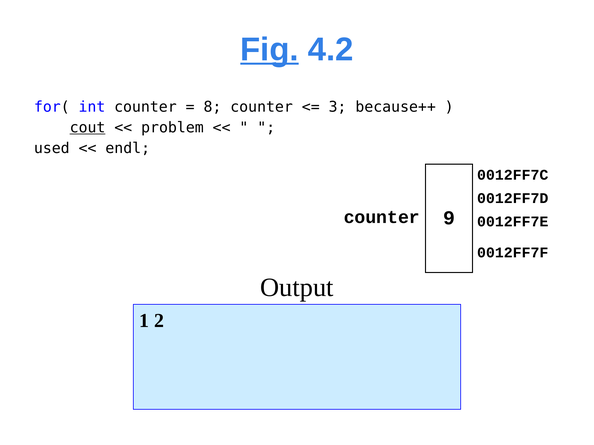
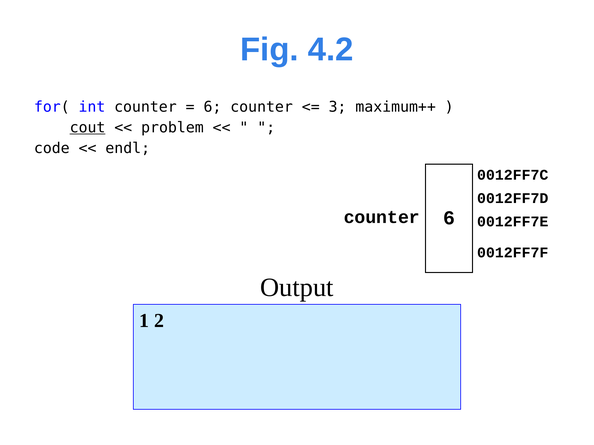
Fig underline: present -> none (269, 50)
8: 8 -> 6 (212, 107)
because++: because++ -> maximum++ (396, 107)
used: used -> code (52, 149)
counter 9: 9 -> 6 (449, 218)
